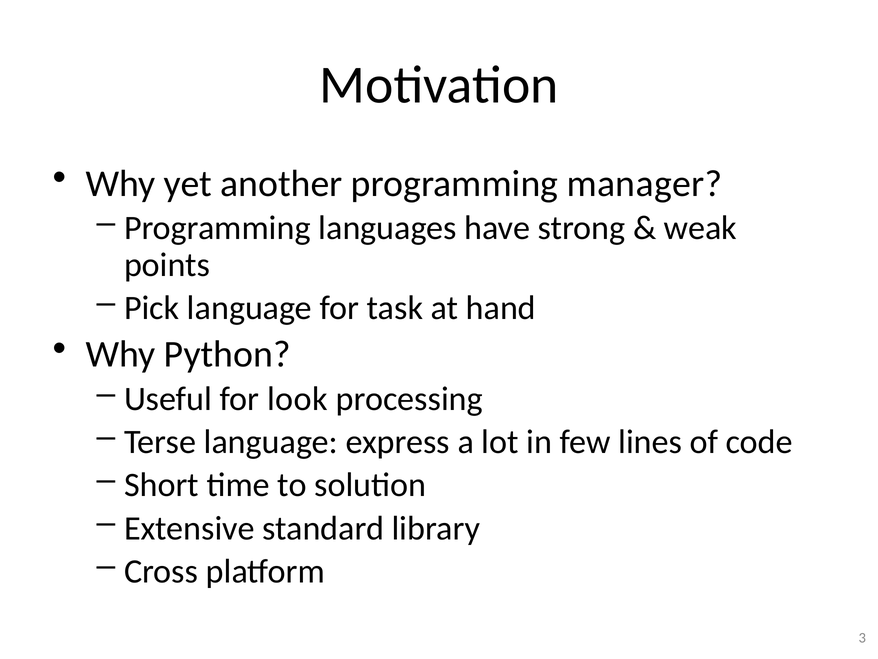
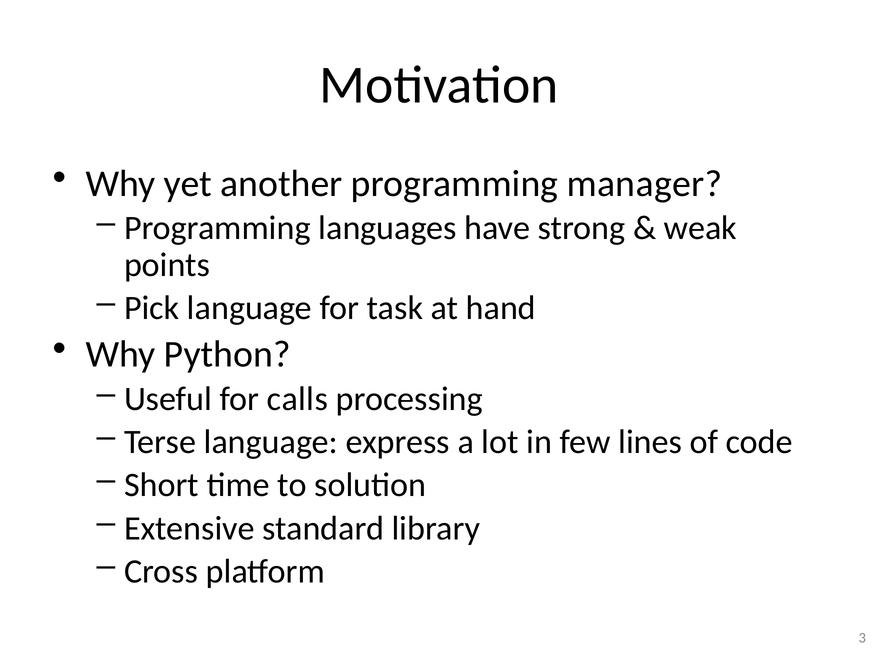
look: look -> calls (297, 399)
